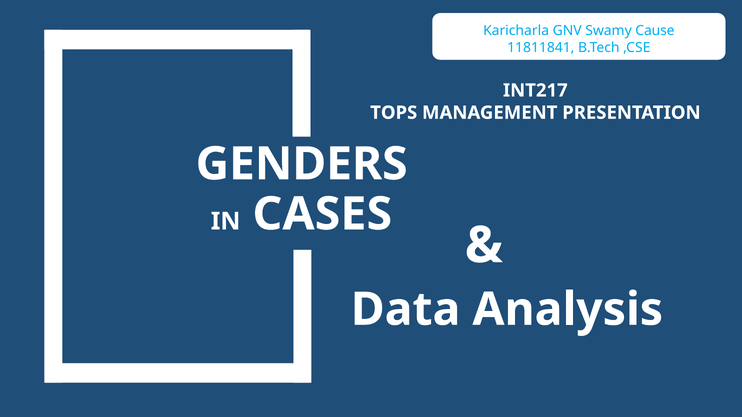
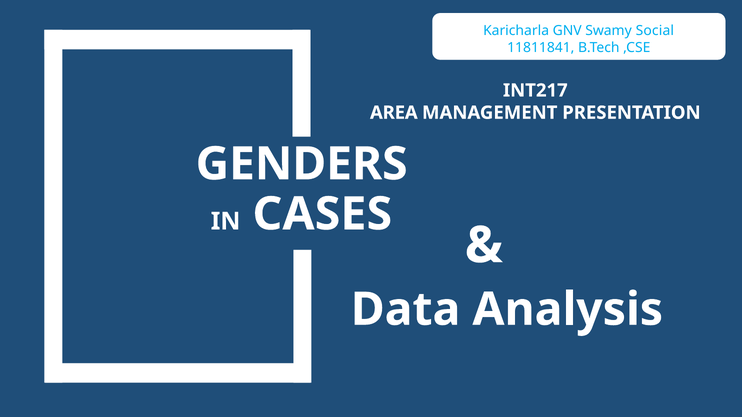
Cause: Cause -> Social (655, 31)
TOPS: TOPS -> AREA (394, 113)
